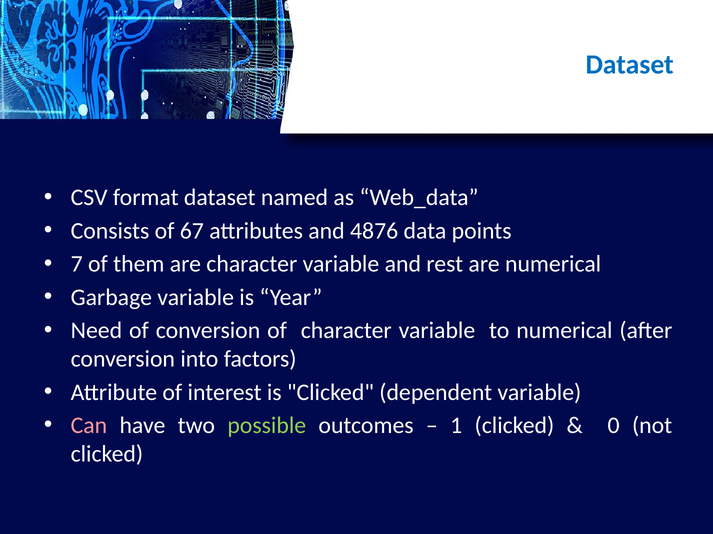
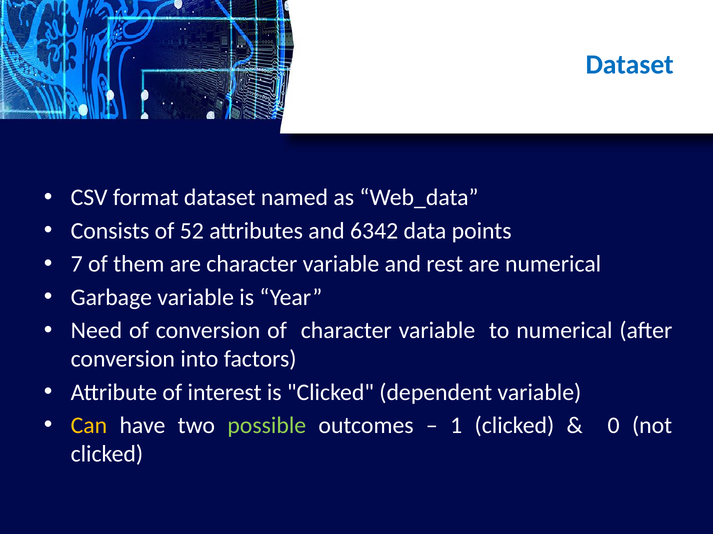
67: 67 -> 52 (192, 231)
4876: 4876 -> 6342 (374, 231)
Can colour: pink -> yellow (89, 426)
